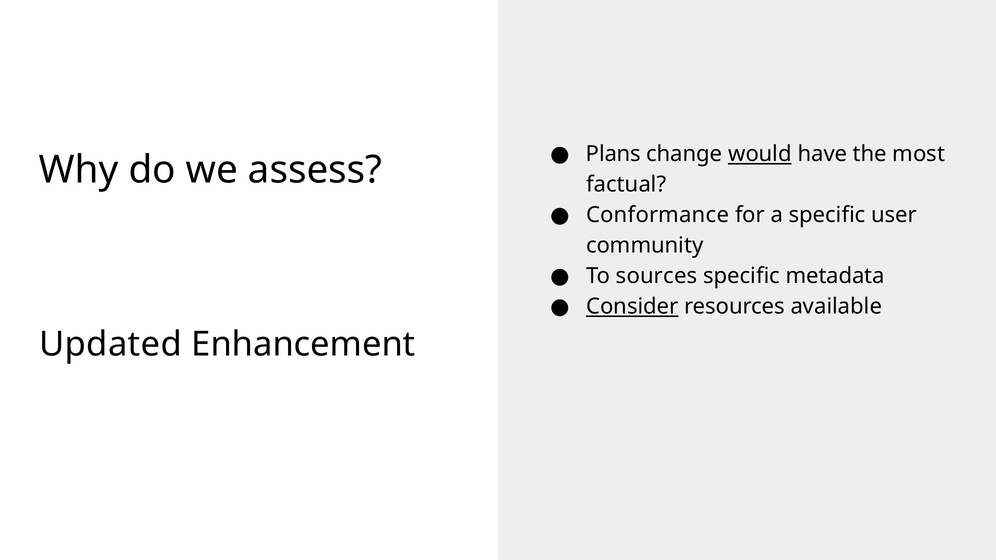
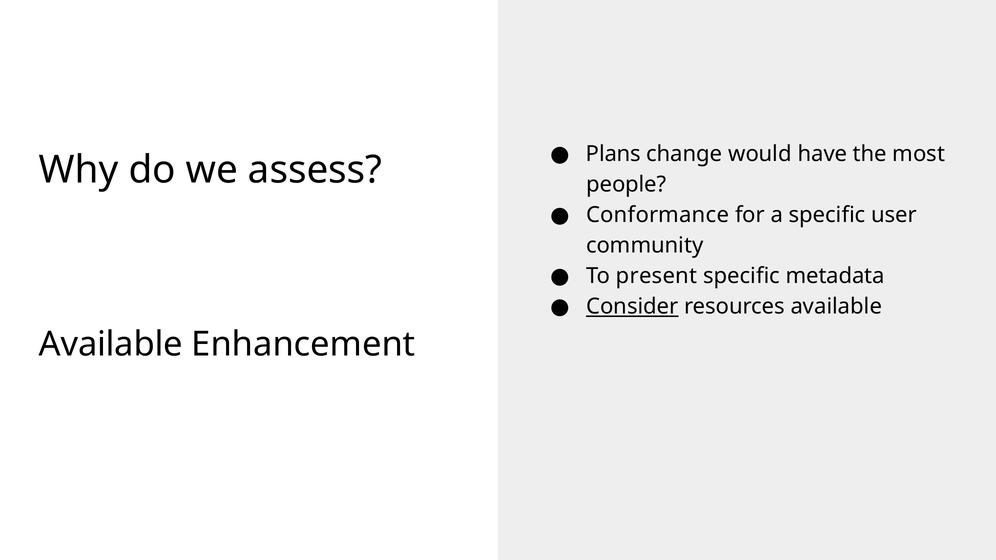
would underline: present -> none (760, 154)
factual: factual -> people (626, 185)
sources: sources -> present (657, 276)
Updated: Updated -> Available (111, 345)
